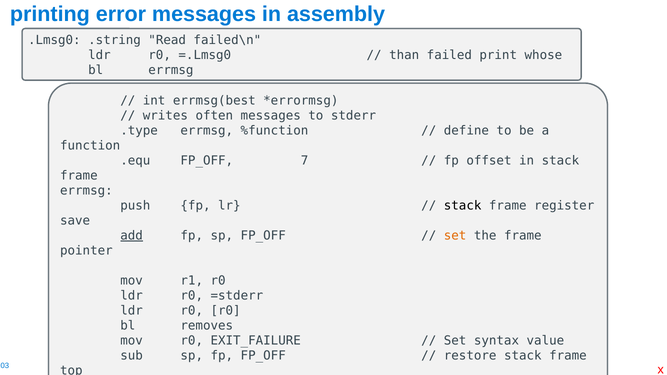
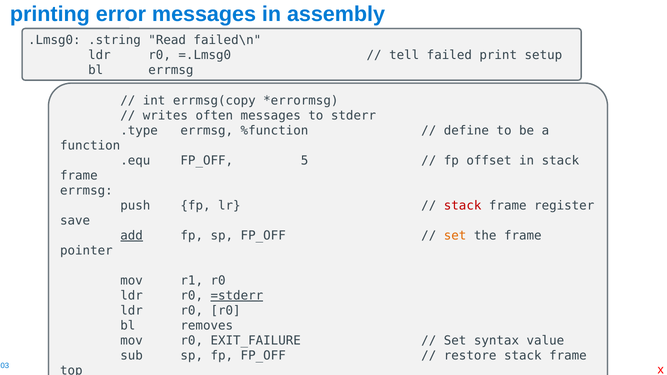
than: than -> tell (404, 55)
whose: whose -> setup (543, 55)
errmsg(best: errmsg(best -> errmsg(copy (214, 101)
7: 7 -> 5 (305, 161)
stack colour: black -> red (463, 206)
=stderr underline: none -> present (237, 296)
